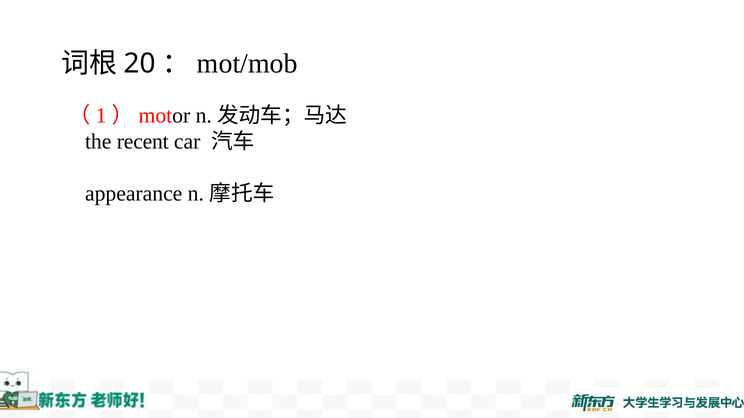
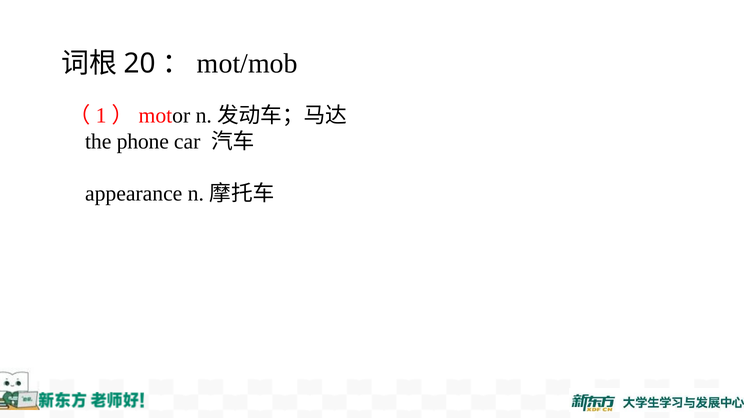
recent: recent -> phone (143, 142)
